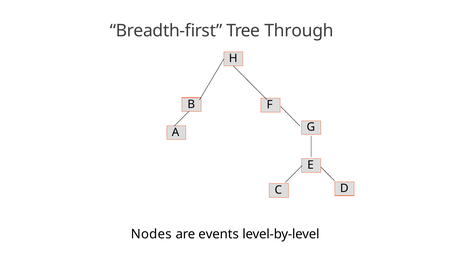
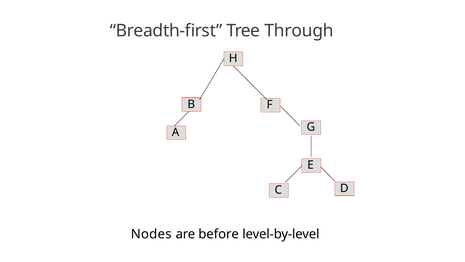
events: events -> before (219, 234)
